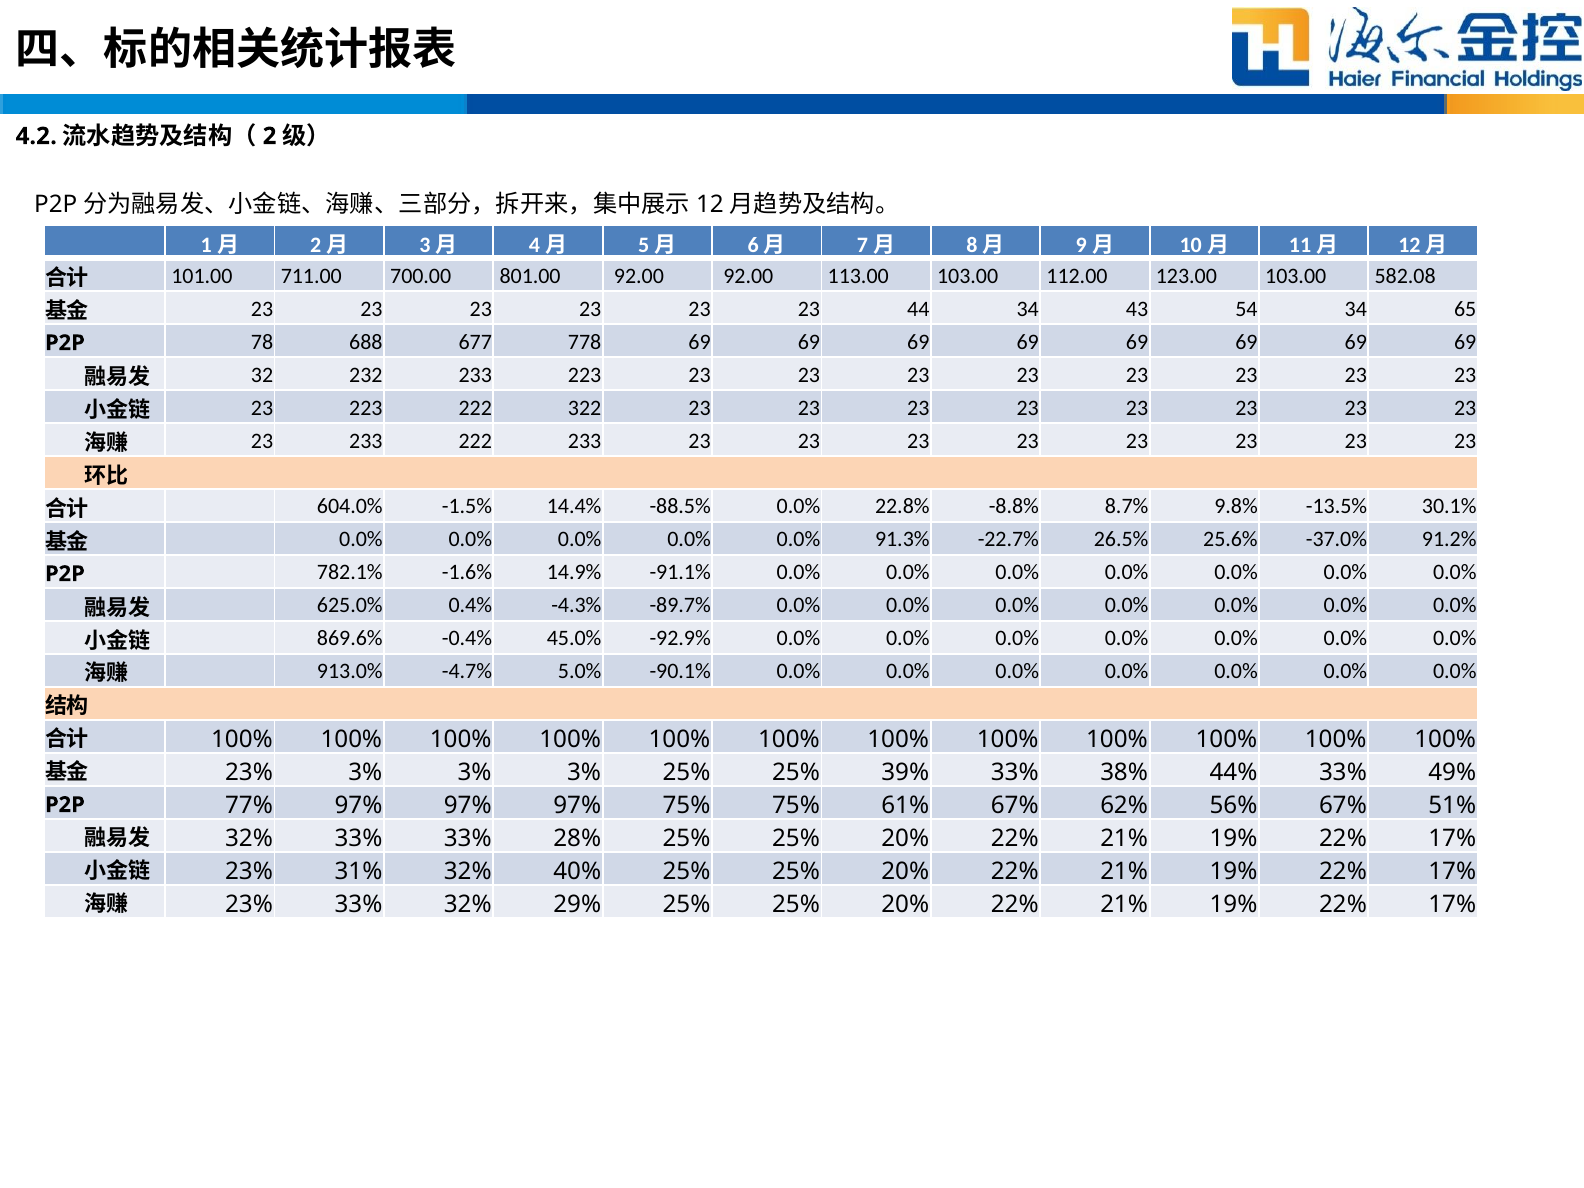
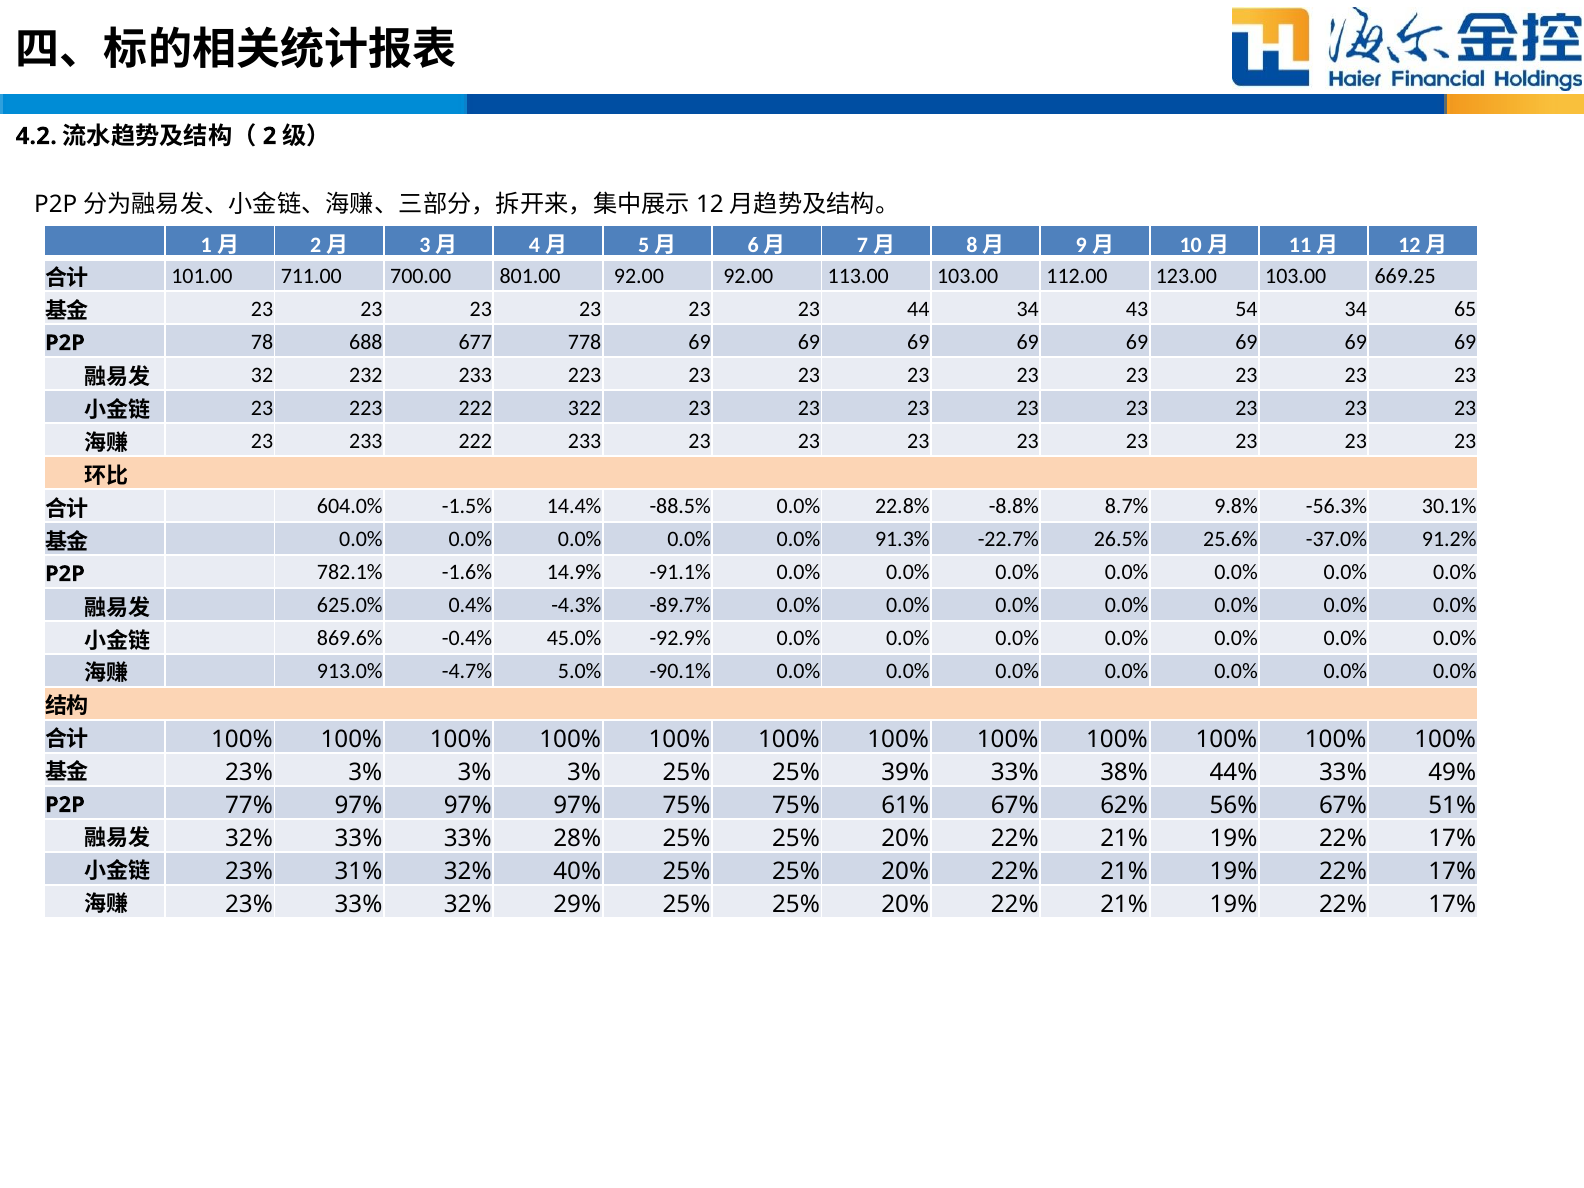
582.08: 582.08 -> 669.25 (1405, 276)
-13.5%: -13.5% -> -56.3% (1337, 507)
